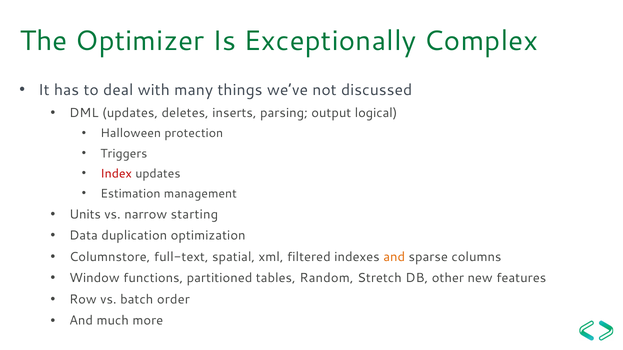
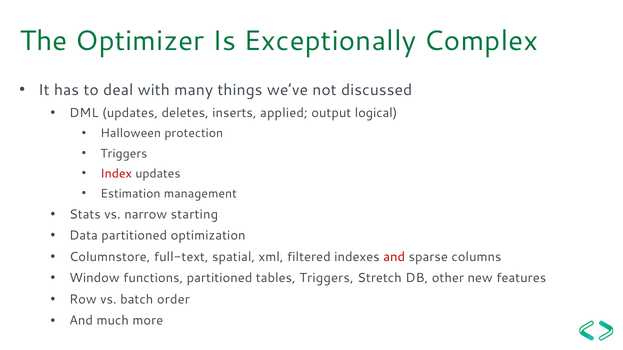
parsing: parsing -> applied (284, 113)
Units: Units -> Stats (85, 215)
Data duplication: duplication -> partitioned (134, 236)
and colour: orange -> red (394, 257)
tables Random: Random -> Triggers (326, 278)
